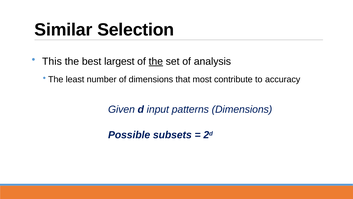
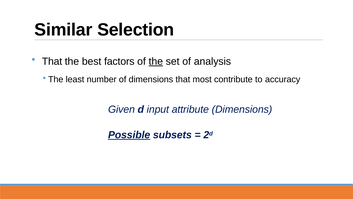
This: This -> That (52, 61)
largest: largest -> factors (119, 61)
patterns: patterns -> attribute (190, 109)
Possible underline: none -> present (129, 135)
